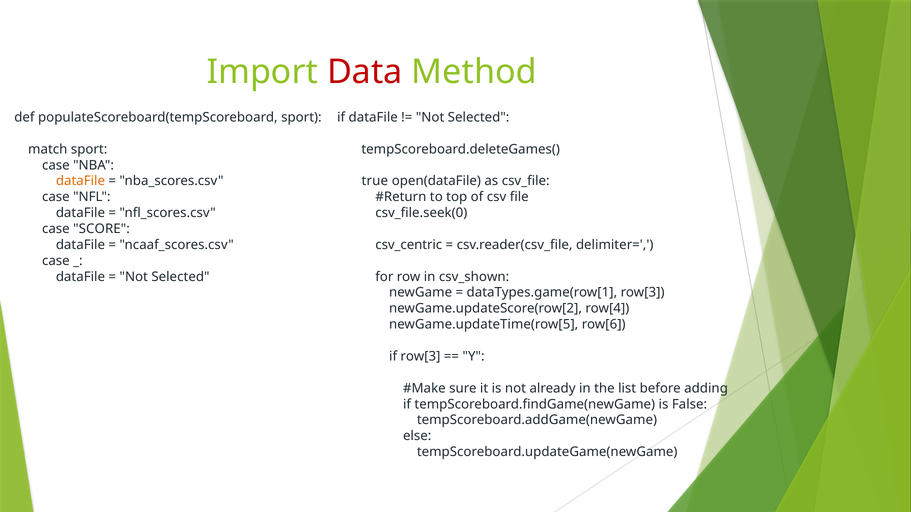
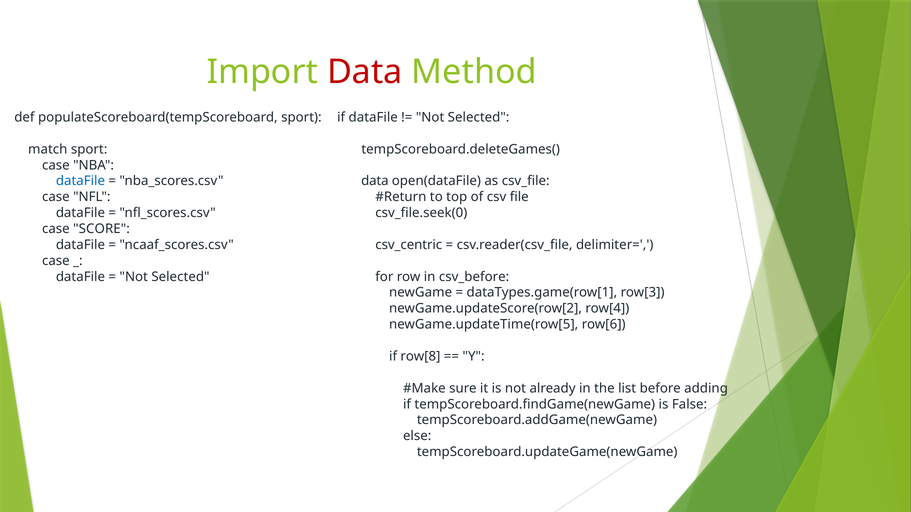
dataFile colour: orange -> blue (80, 181)
true: true -> data (375, 181)
csv_shown: csv_shown -> csv_before (474, 277)
if row[3: row[3 -> row[8 (420, 357)
